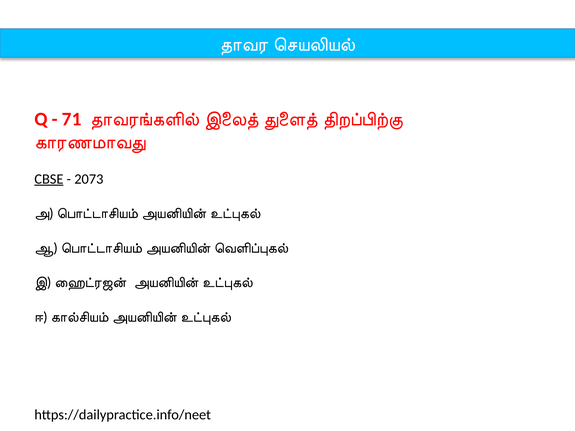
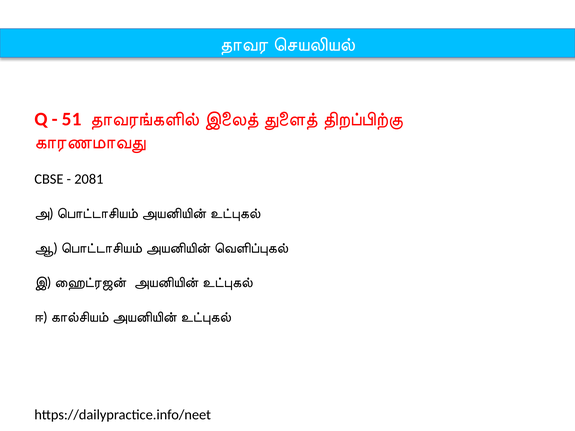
71: 71 -> 51 (72, 119)
CBSE underline: present -> none (49, 179)
2073: 2073 -> 2081 (89, 179)
